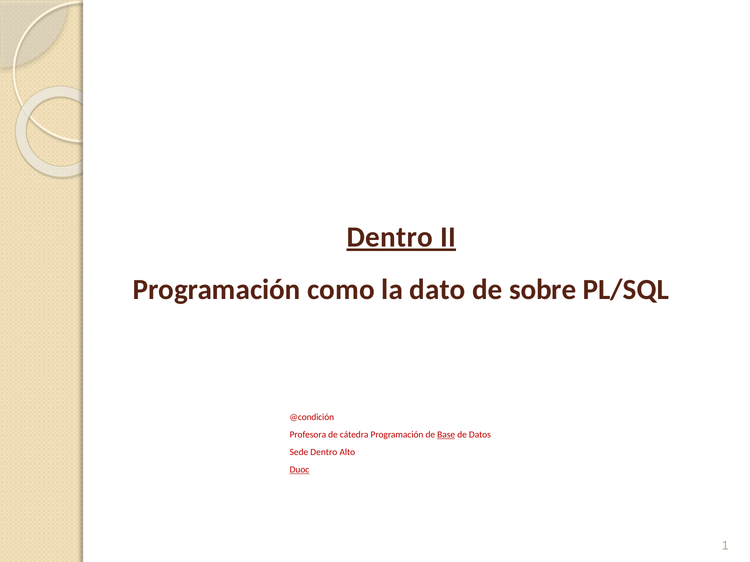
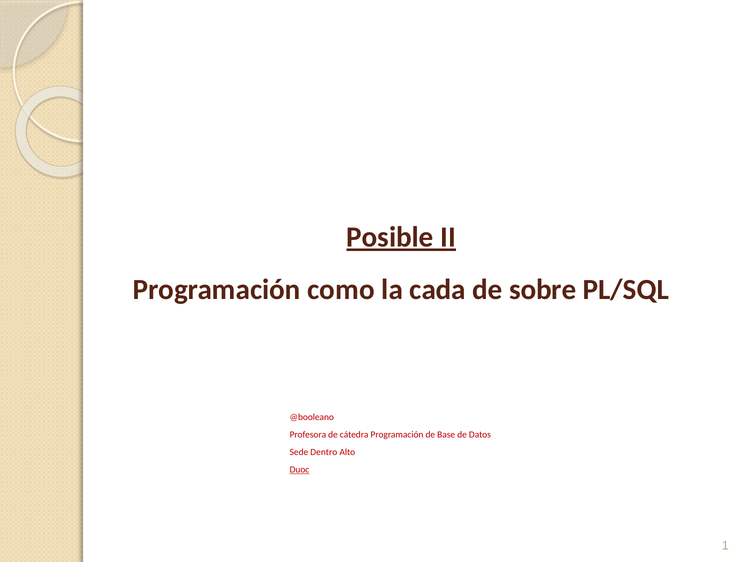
Dentro: Dentro -> Posible (390, 237)
dato: dato -> cada (438, 290)
@condición: @condición -> @booleano (312, 418)
Base underline: present -> none (446, 435)
